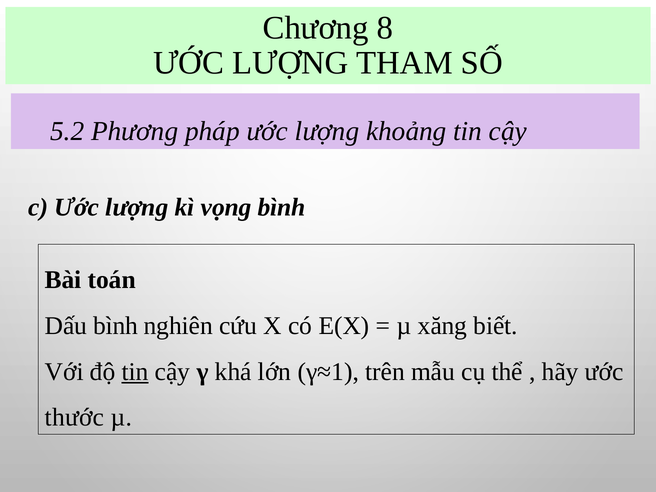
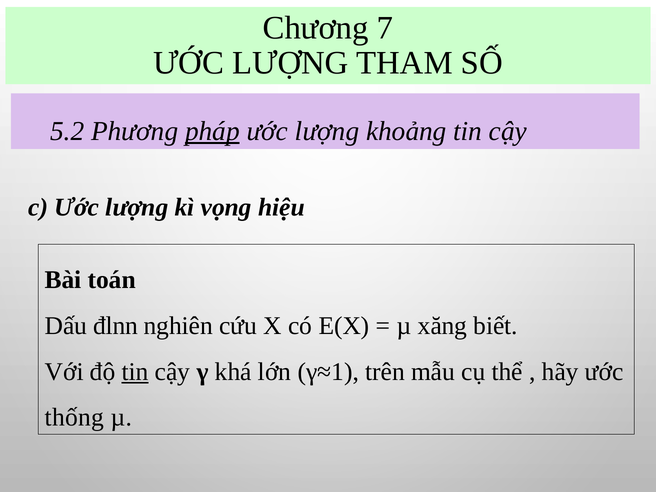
8: 8 -> 7 (385, 28)
pháp underline: none -> present (212, 131)
vọng bình: bình -> hiệu (281, 207)
Dấu bình: bình -> đlnn (116, 326)
thước: thước -> thống (74, 418)
